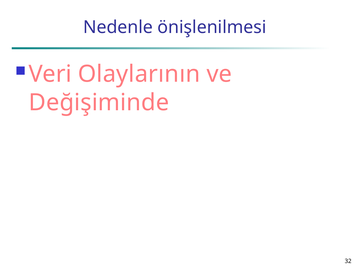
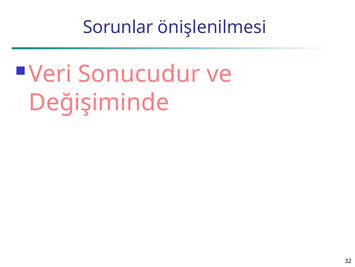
Nedenle: Nedenle -> Sorunlar (118, 27)
Olaylarının: Olaylarının -> Sonucudur (139, 74)
